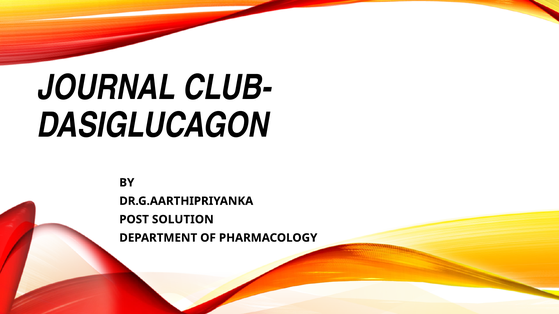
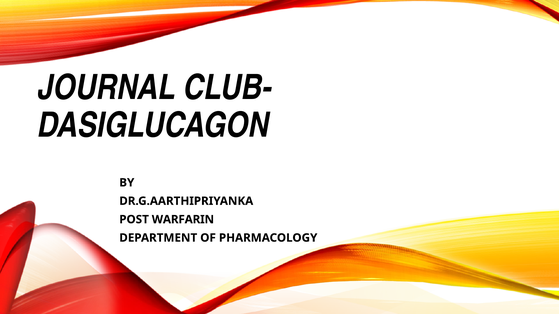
SOLUTION: SOLUTION -> WARFARIN (183, 220)
